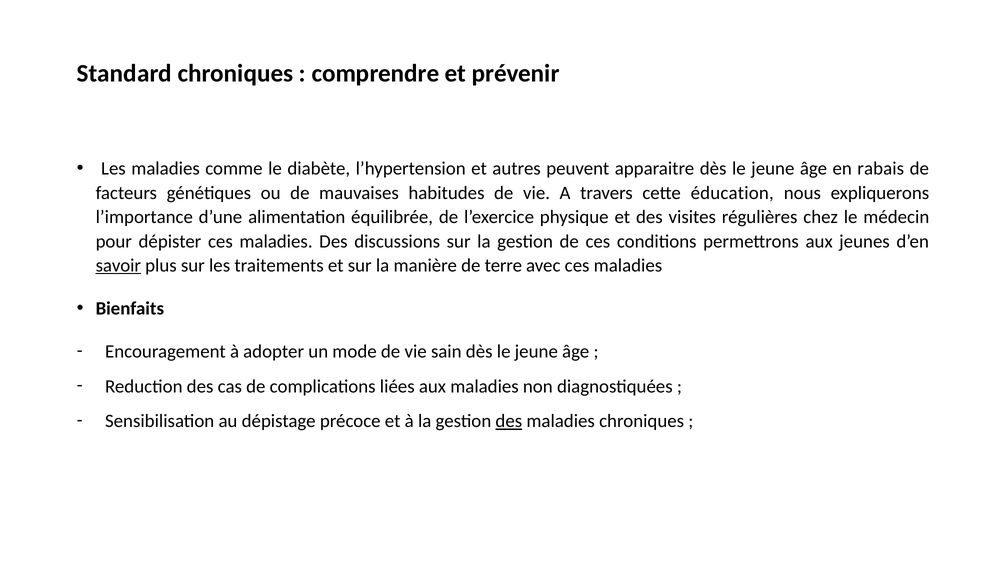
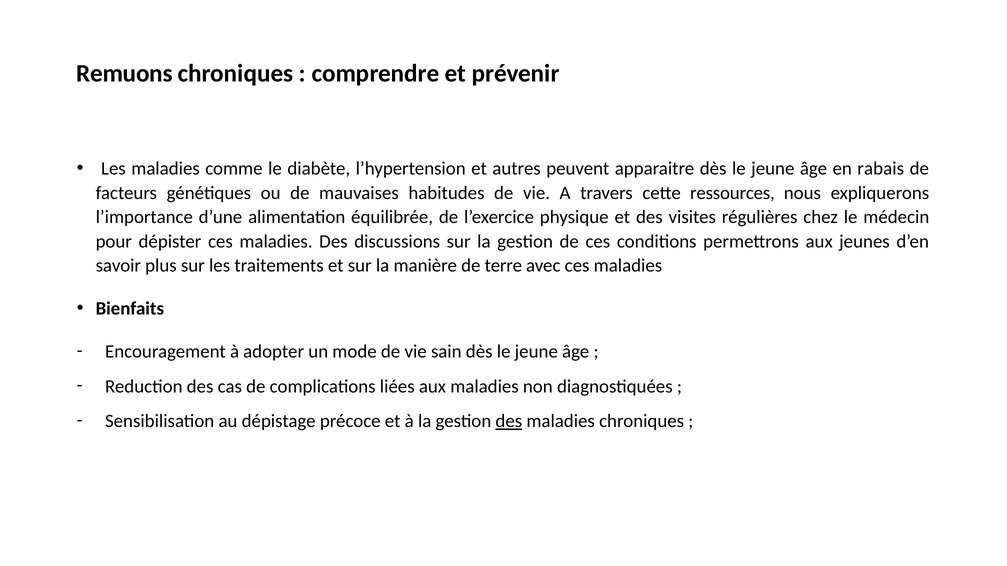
Standard: Standard -> Remuons (125, 73)
éducation: éducation -> ressources (732, 193)
savoir underline: present -> none (118, 266)
